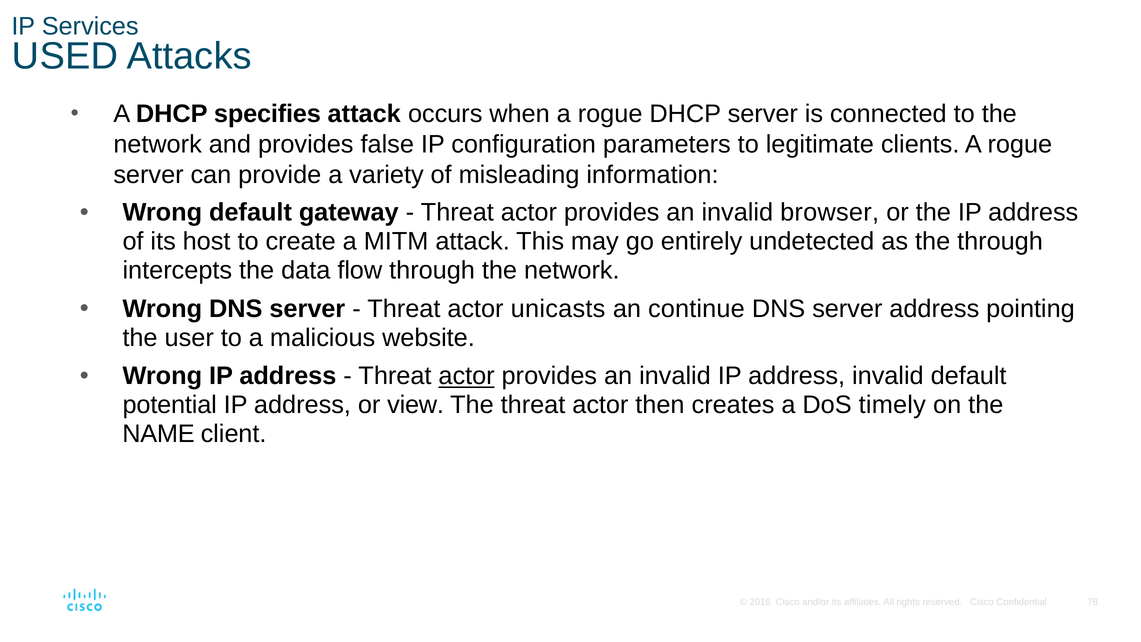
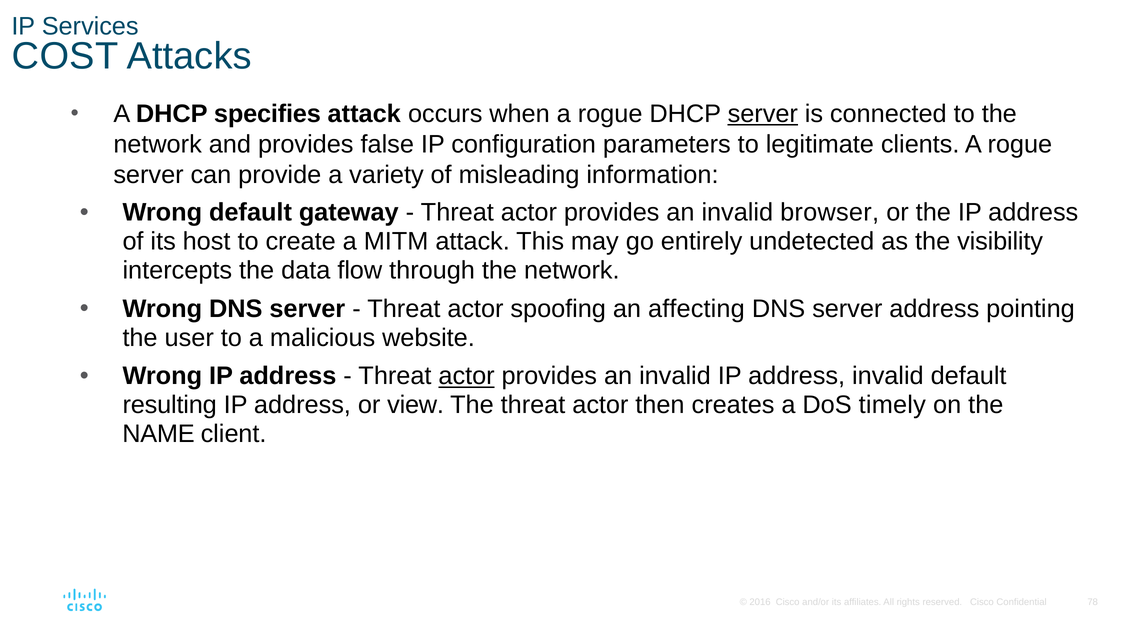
USED: USED -> COST (65, 56)
server underline: none -> present (763, 114)
the through: through -> visibility (1000, 241)
unicasts: unicasts -> spoofing (558, 309)
continue: continue -> affecting (696, 309)
potential: potential -> resulting (170, 405)
